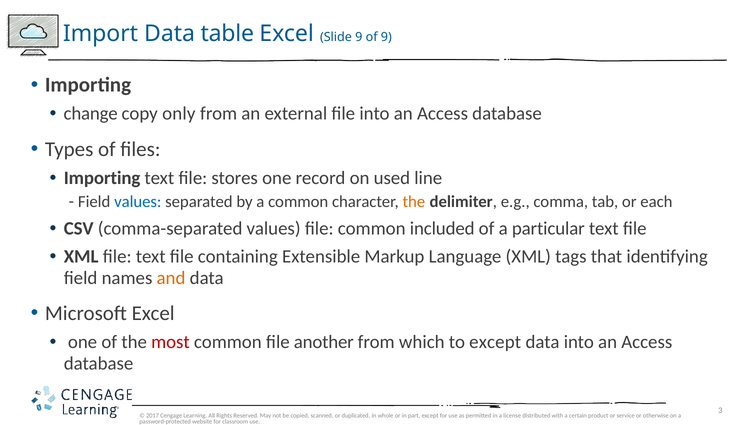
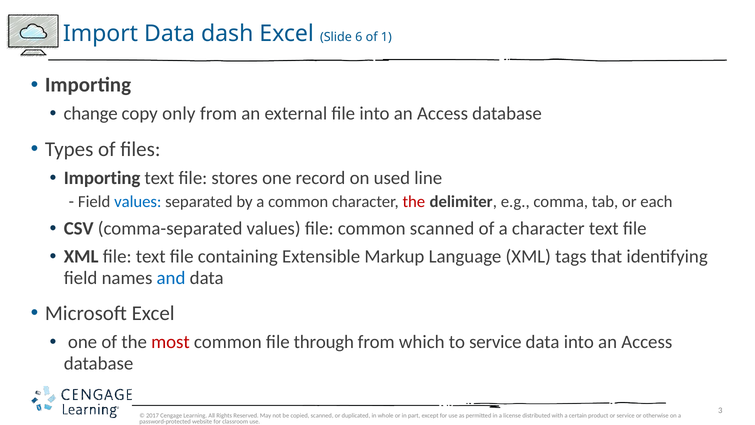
table: table -> dash (227, 34)
Slide 9: 9 -> 6 (359, 37)
of 9: 9 -> 1 (386, 37)
the colour: orange -> red (414, 202)
common included: included -> scanned (442, 228)
a particular: particular -> character (548, 228)
and colour: orange -> blue (171, 278)
another: another -> through (324, 342)
to except: except -> service (495, 342)
